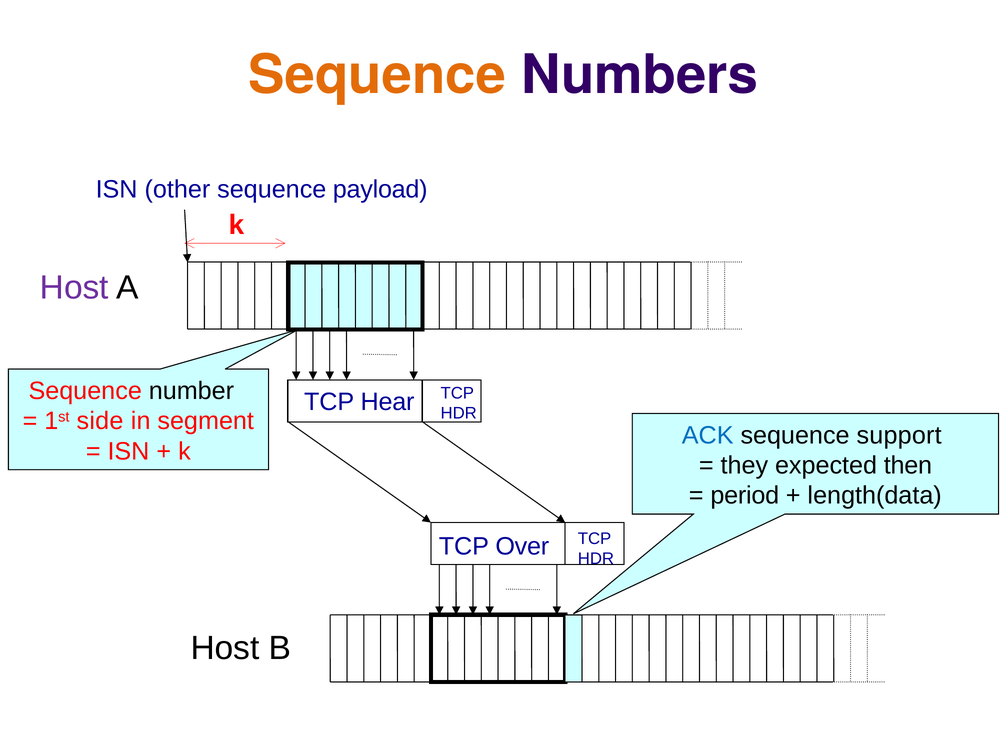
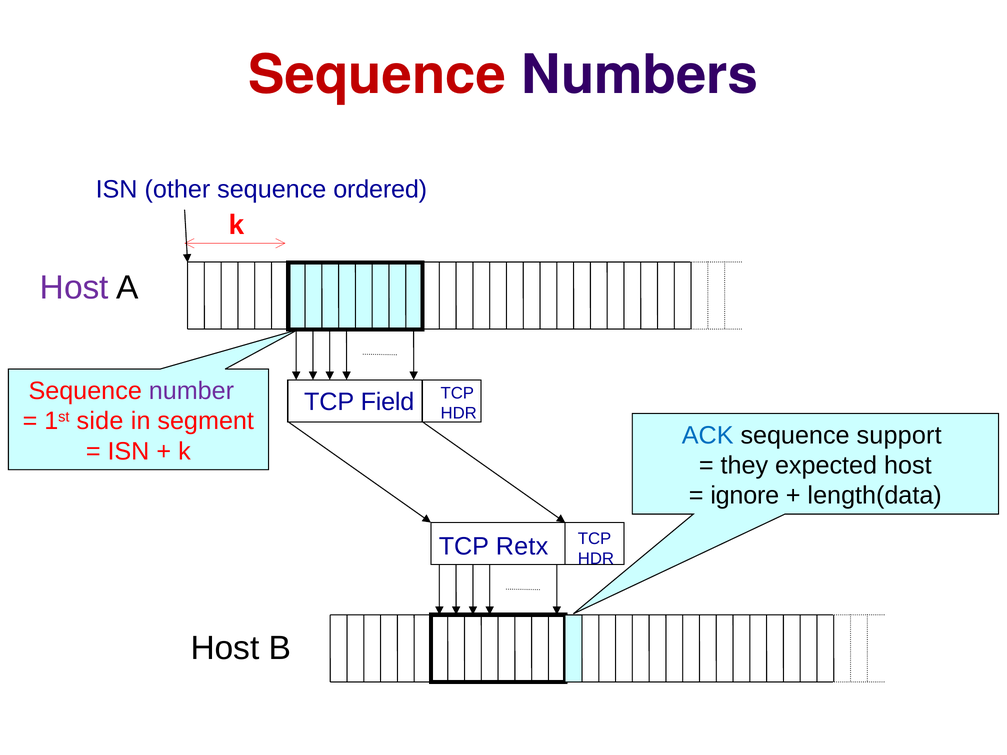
Sequence colour: orange -> red (377, 75)
payload: payload -> ordered (380, 190)
number colour: black -> purple (191, 391)
Hear: Hear -> Field (388, 402)
expected then: then -> host (908, 466)
period: period -> ignore (745, 496)
Over: Over -> Retx (522, 546)
